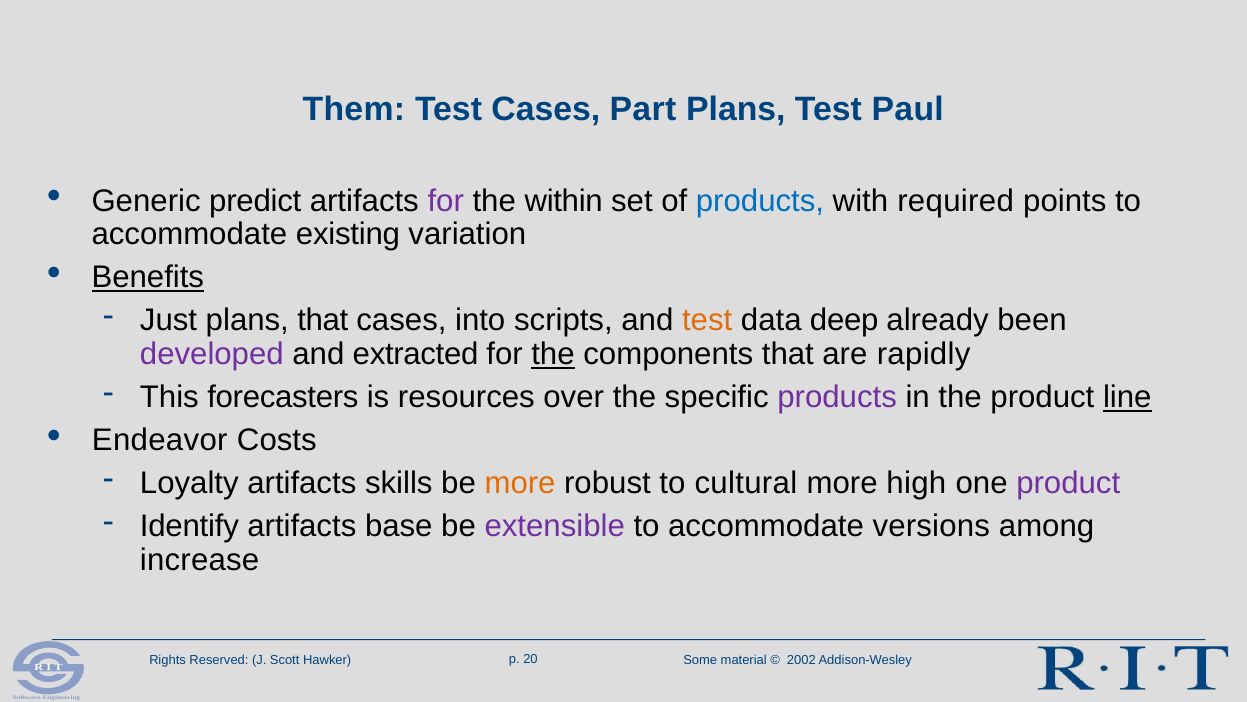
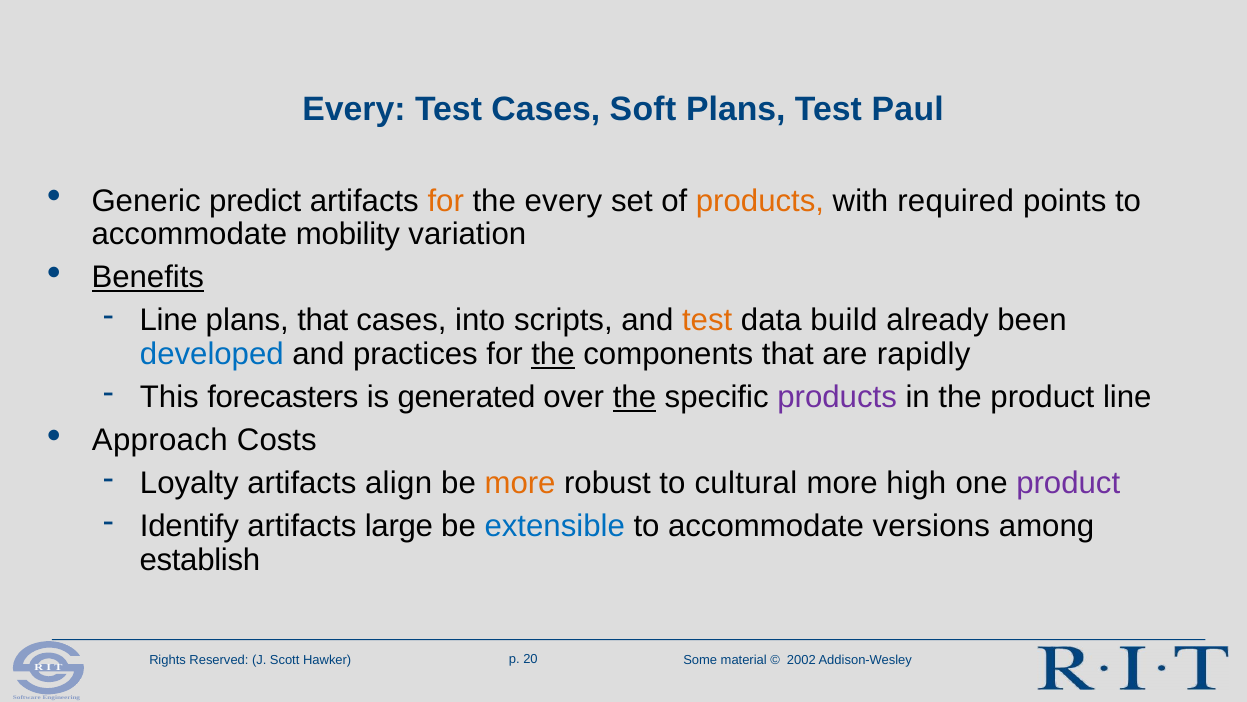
Them: Them -> Every (354, 109)
Part: Part -> Soft (643, 109)
for colour: purple -> orange (446, 201)
the within: within -> every (563, 201)
products colour: blue -> orange (760, 201)
existing: existing -> mobility (348, 234)
Just: Just -> Line (169, 320)
deep: deep -> build (844, 320)
developed colour: purple -> blue (212, 354)
extracted: extracted -> practices (415, 354)
resources: resources -> generated (467, 397)
the underline: none -> present (634, 397)
line underline: present -> none (1127, 397)
Endeavor: Endeavor -> Approach (160, 440)
skills: skills -> align (399, 483)
base: base -> large (399, 526)
extensible colour: purple -> blue (555, 526)
increase: increase -> establish (200, 560)
